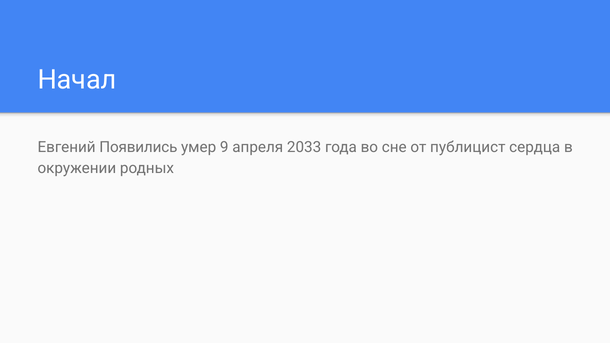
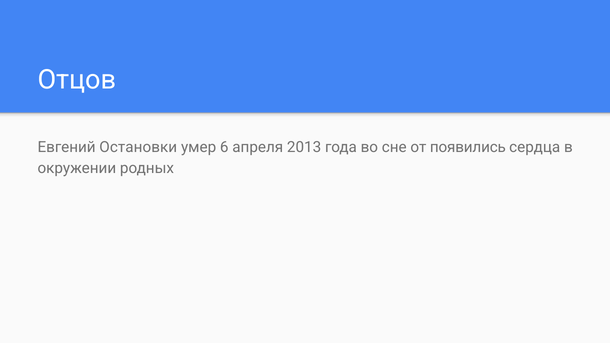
Начал: Начал -> Отцов (77, 80)
Появились: Появились -> Остановки (138, 147)
9: 9 -> 6 (224, 147)
2033: 2033 -> 2013 (304, 147)
публицист: публицист -> появились (468, 147)
